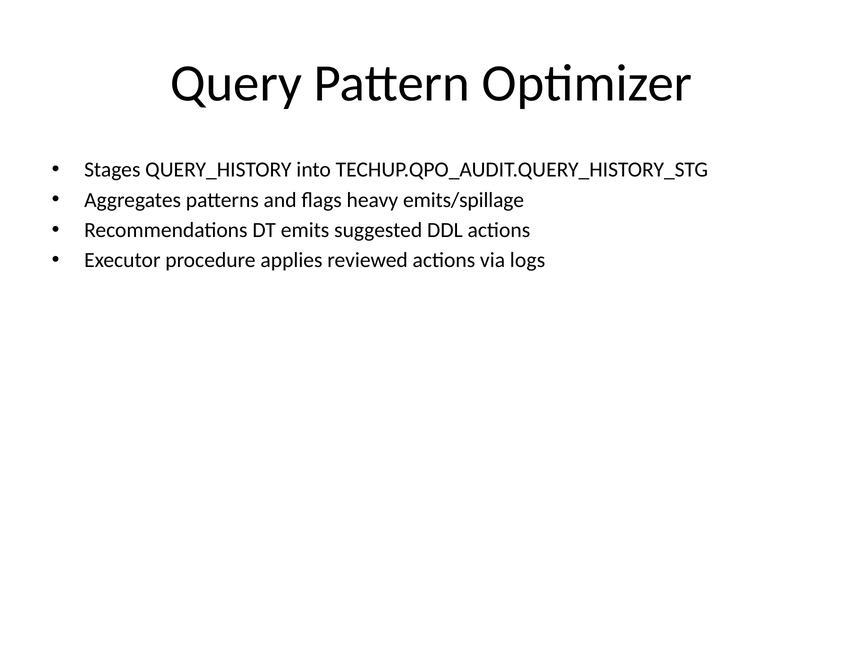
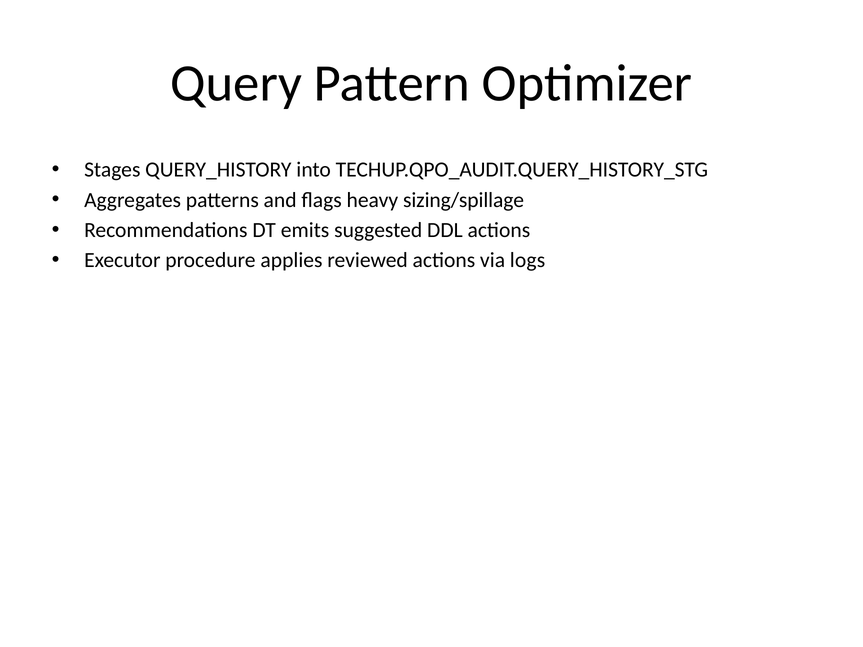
emits/spillage: emits/spillage -> sizing/spillage (464, 200)
